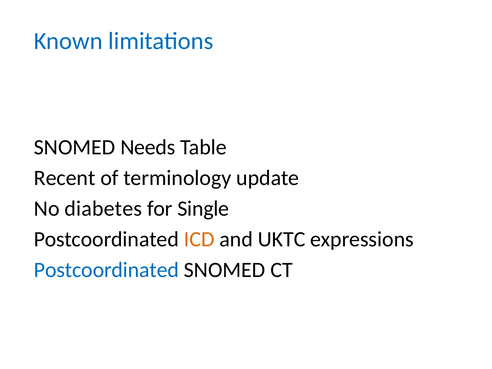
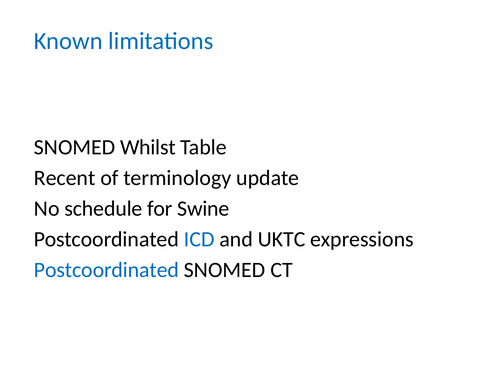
Needs: Needs -> Whilst (148, 147)
diabetes: diabetes -> schedule (103, 209)
Single: Single -> Swine (203, 209)
ICD colour: orange -> blue (199, 239)
